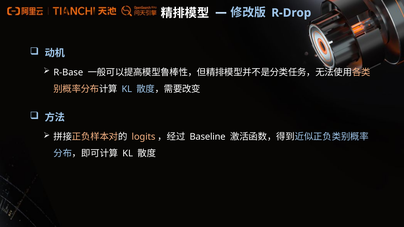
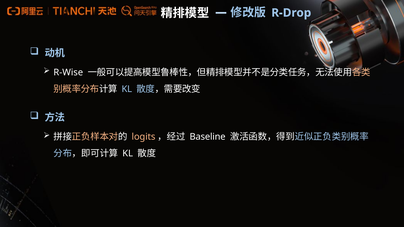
R-Base: R-Base -> R-Wise (68, 72)
